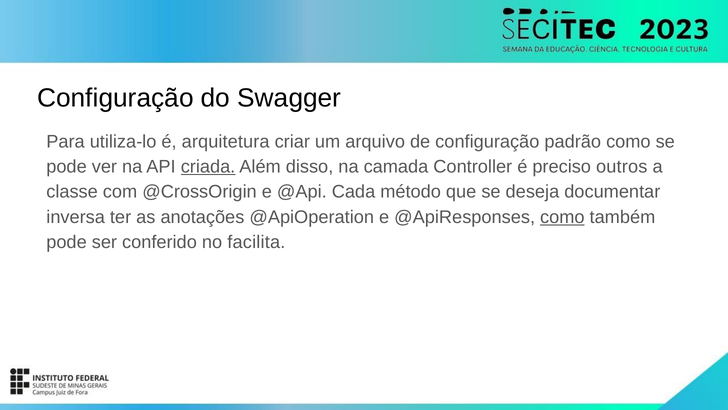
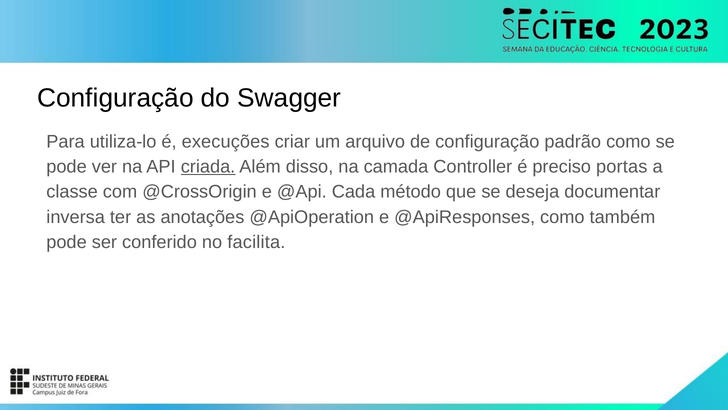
arquitetura: arquitetura -> execuções (226, 141)
outros: outros -> portas (622, 167)
como underline: present -> none (562, 217)
